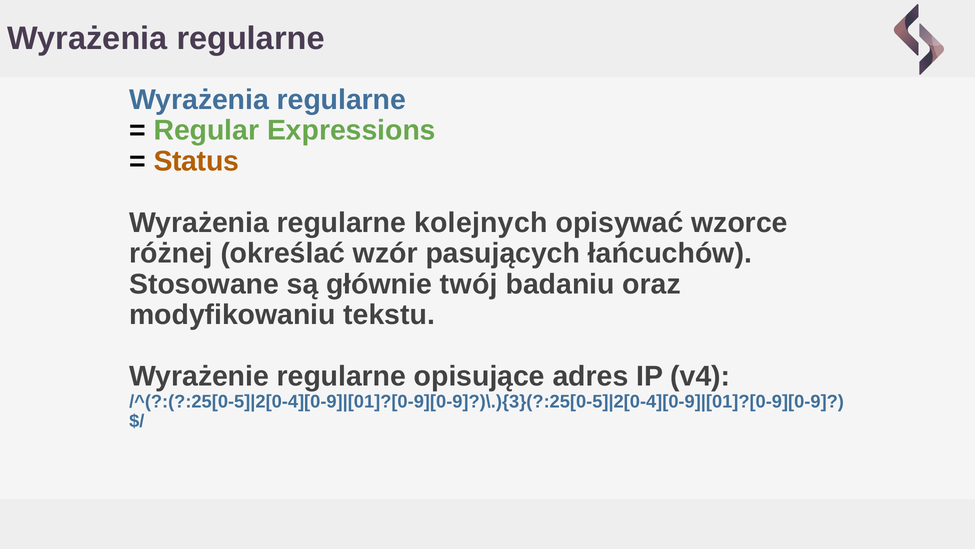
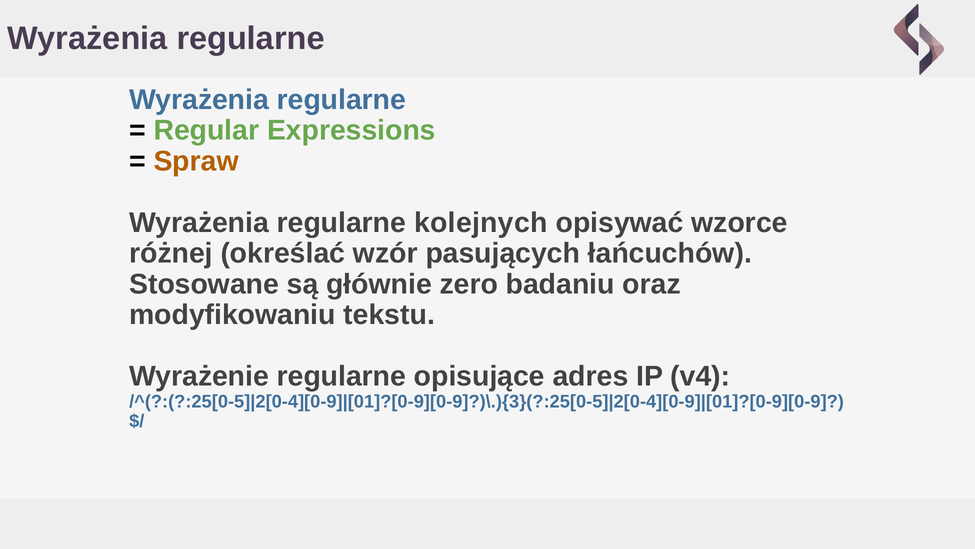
Status: Status -> Spraw (196, 161)
twój: twój -> zero (469, 284)
